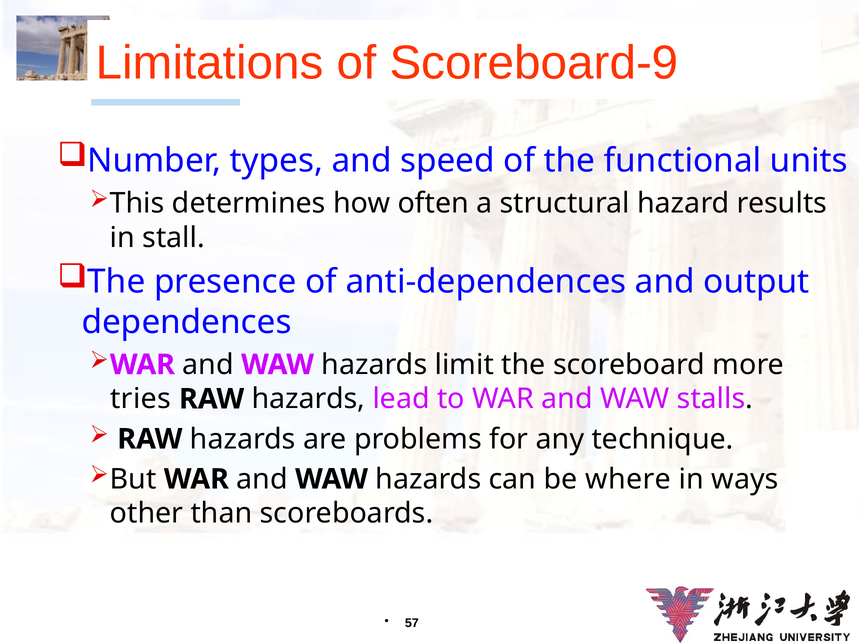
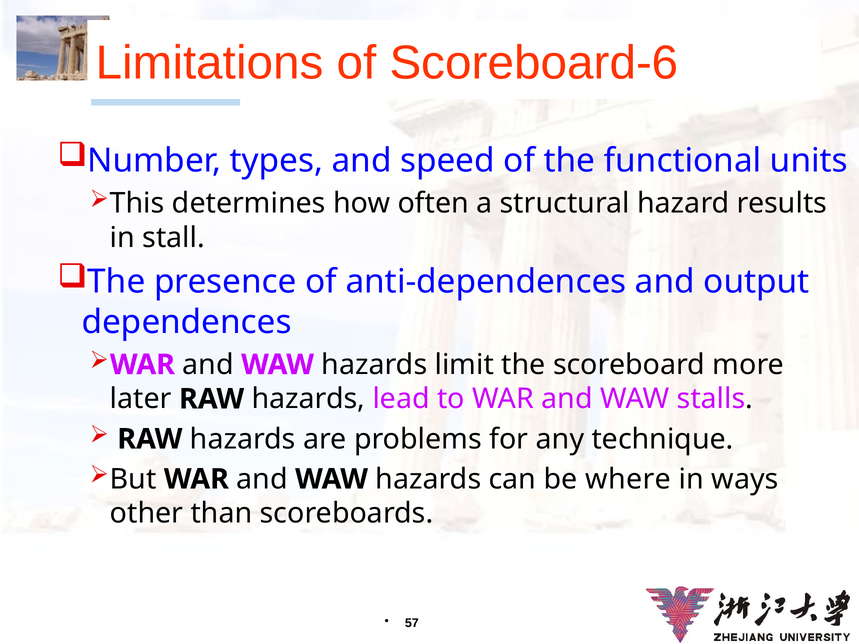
Scoreboard-9: Scoreboard-9 -> Scoreboard-6 (534, 63)
tries: tries -> later (141, 399)
